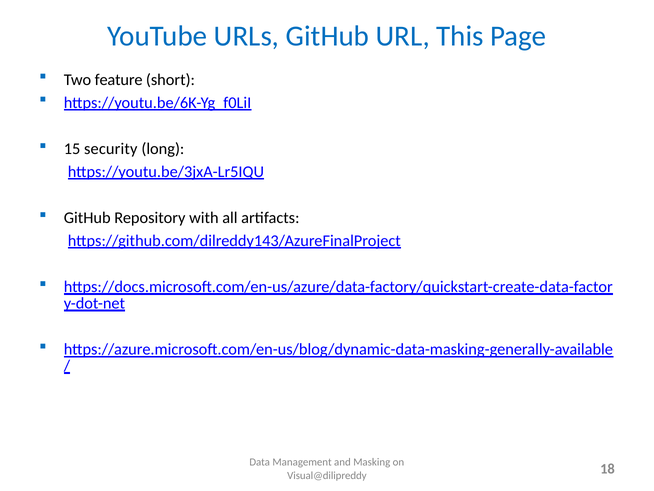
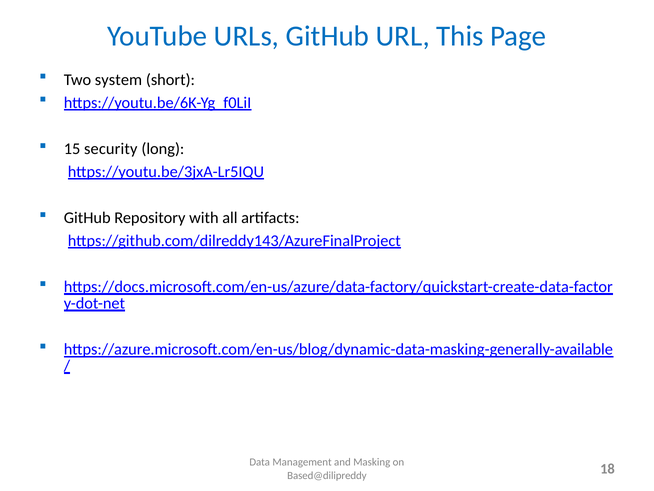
feature: feature -> system (118, 80)
Visual@dilipreddy: Visual@dilipreddy -> Based@dilipreddy (327, 475)
